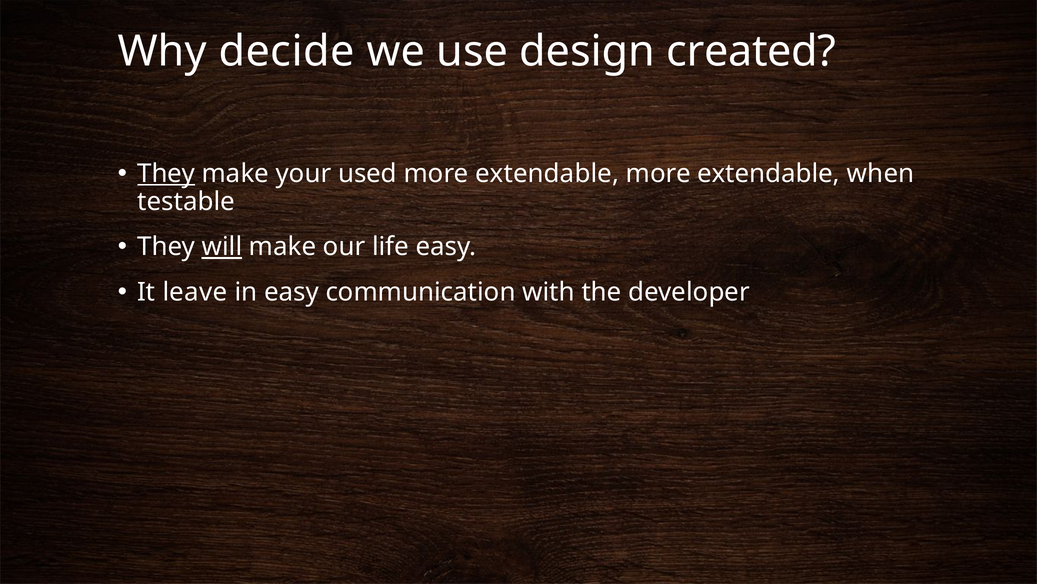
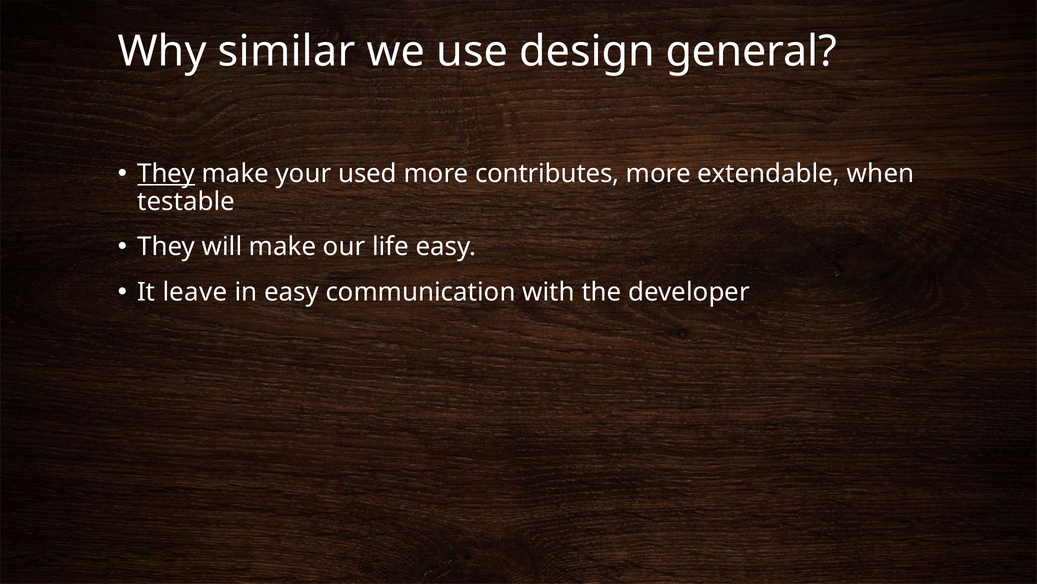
decide: decide -> similar (287, 51)
created: created -> general (751, 51)
extendable: extendable -> contributes (547, 173)
will underline: present -> none (222, 247)
